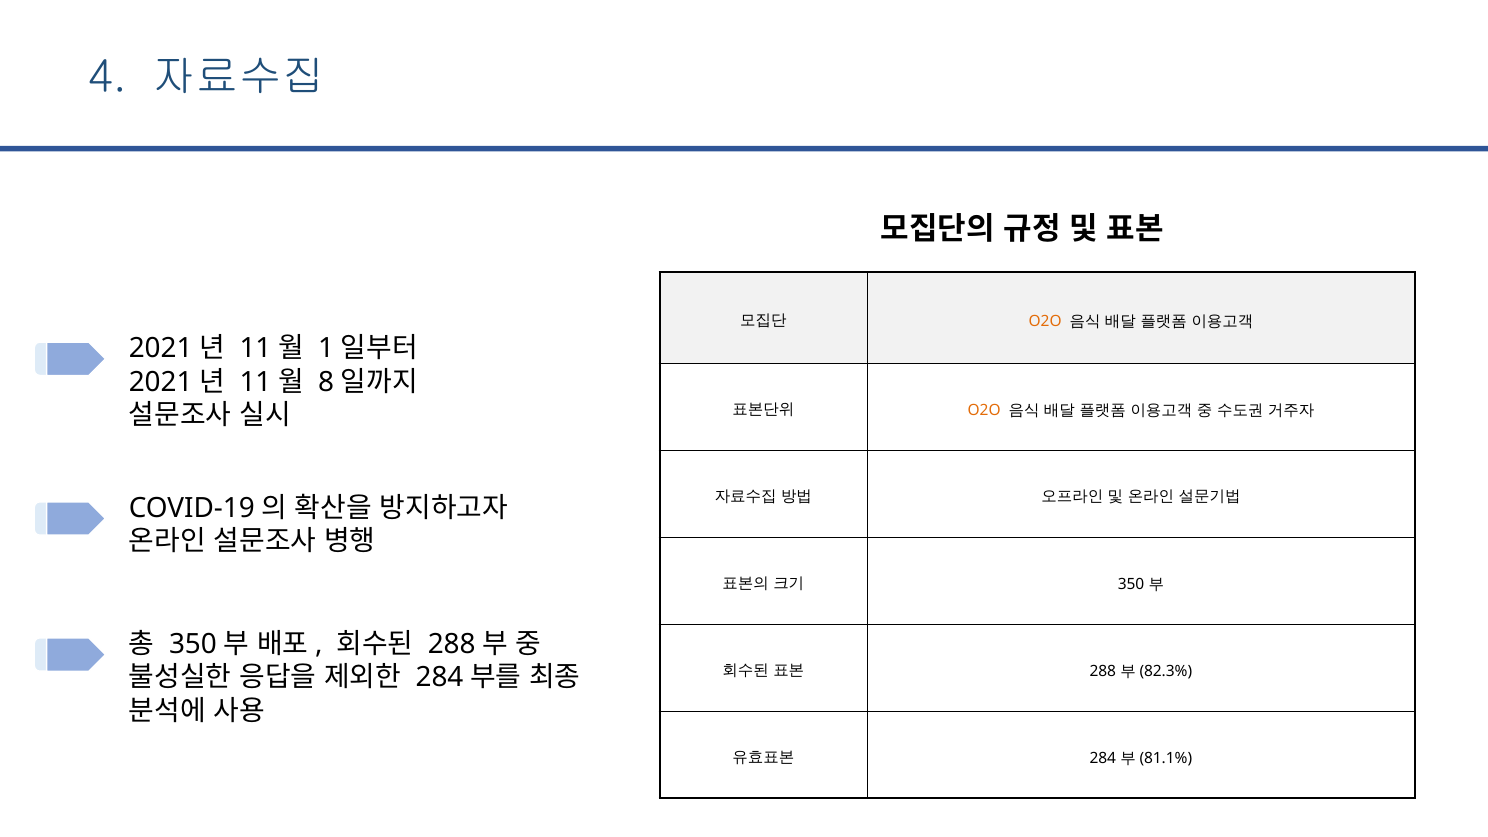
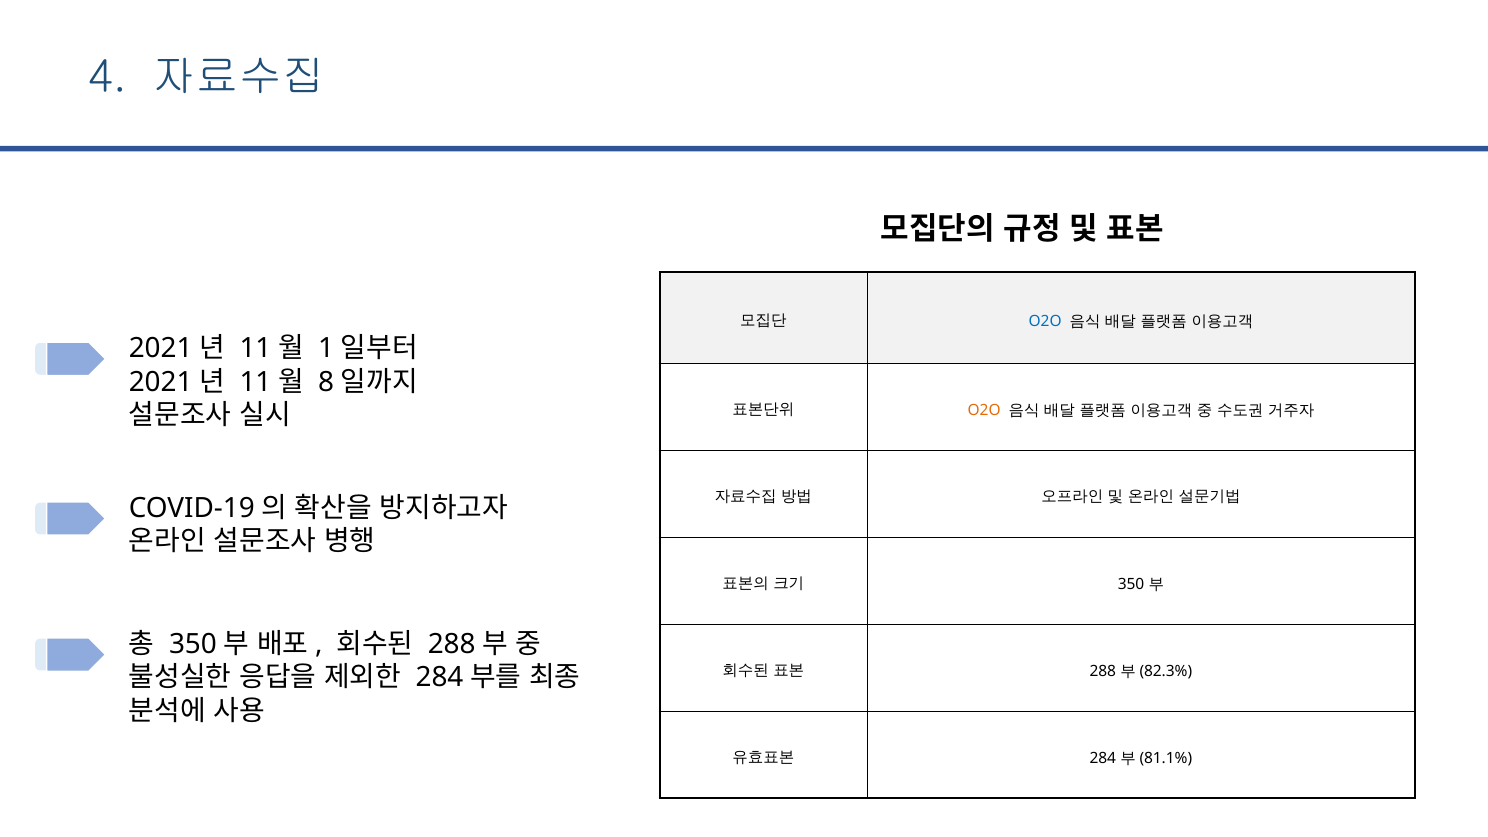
O2O colour: orange -> blue (1045, 322)
